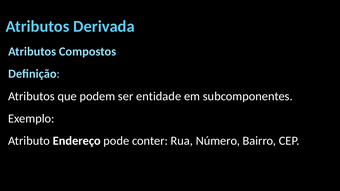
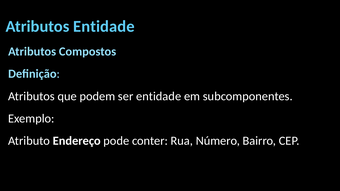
Atributos Derivada: Derivada -> Entidade (104, 26)
